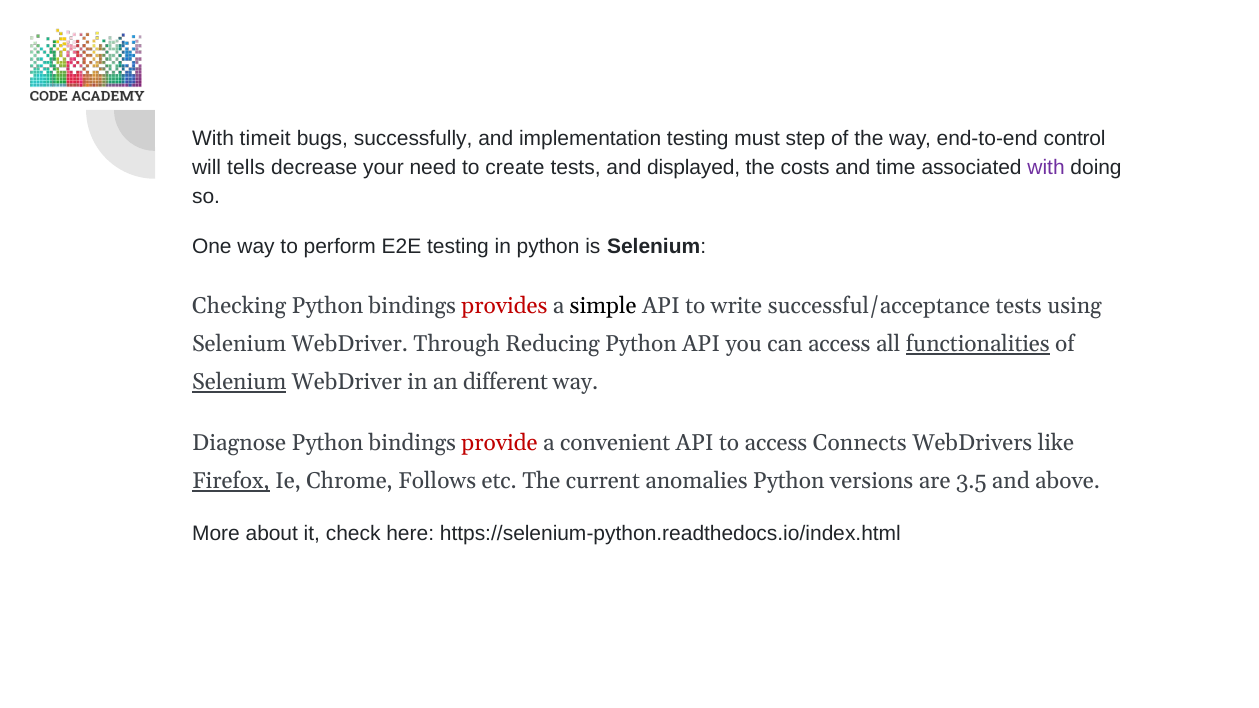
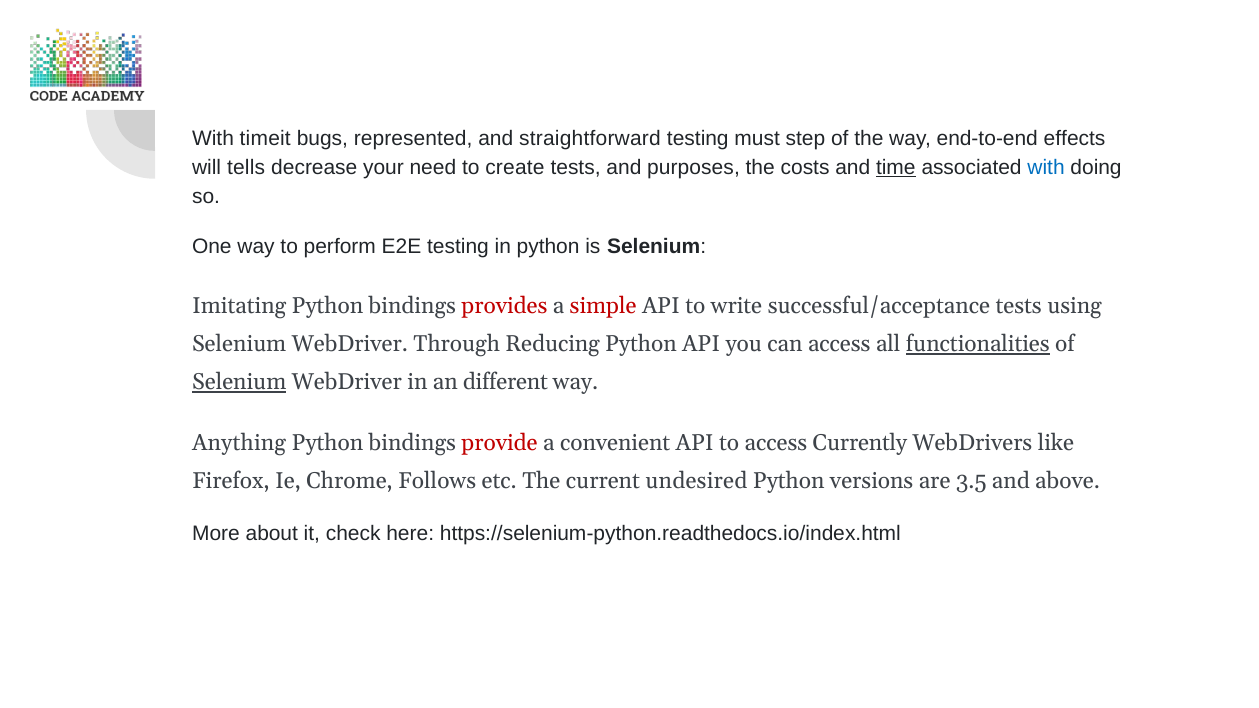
successfully: successfully -> represented (413, 139)
implementation: implementation -> straightforward (590, 139)
control: control -> effects (1075, 139)
displayed: displayed -> purposes (693, 168)
time underline: none -> present (896, 168)
with colour: purple -> blue (1046, 168)
Checking: Checking -> Imitating (239, 306)
simple colour: black -> red (603, 306)
Diagnose: Diagnose -> Anything (239, 443)
Connects: Connects -> Currently (860, 443)
Firefox underline: present -> none (231, 481)
anomalies: anomalies -> undesired (696, 481)
